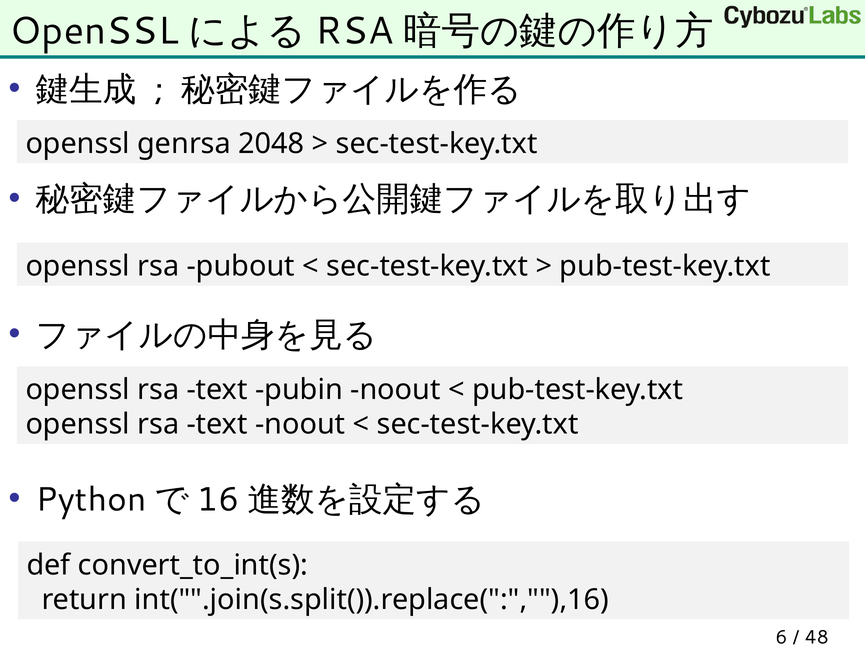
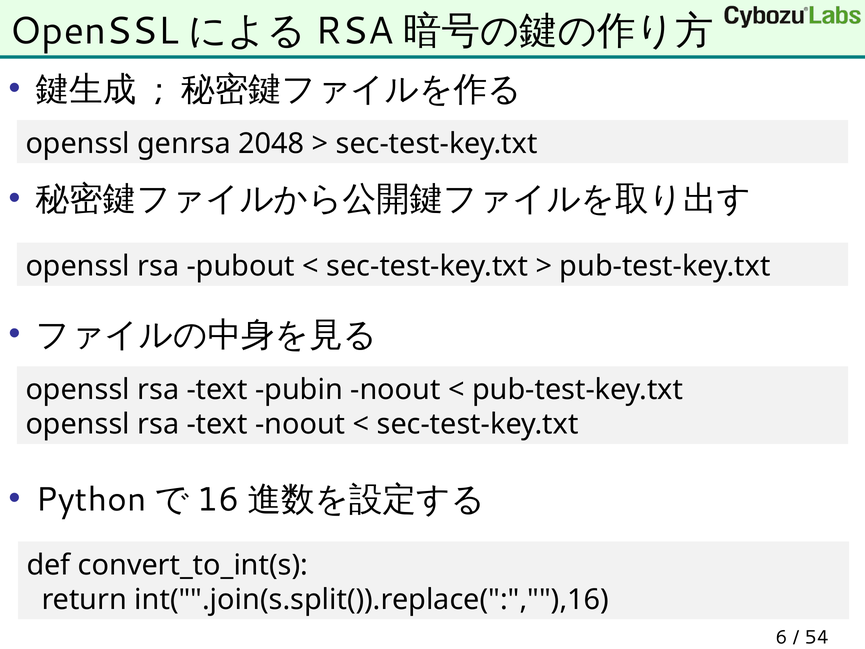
48: 48 -> 54 (817, 637)
